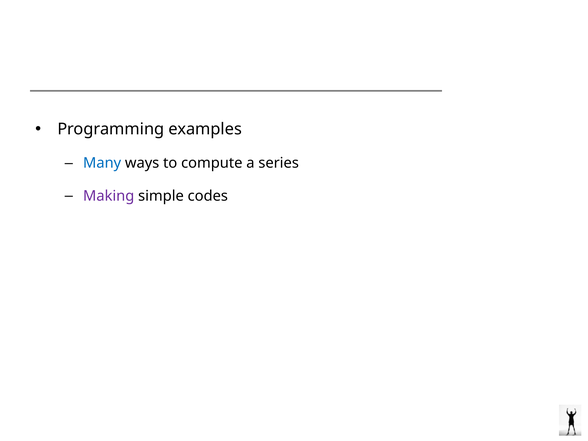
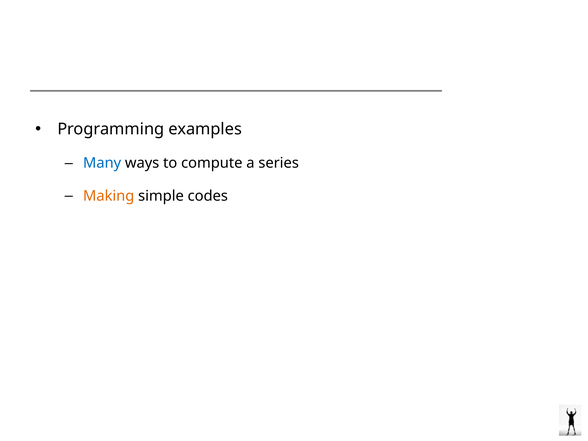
Making colour: purple -> orange (109, 196)
